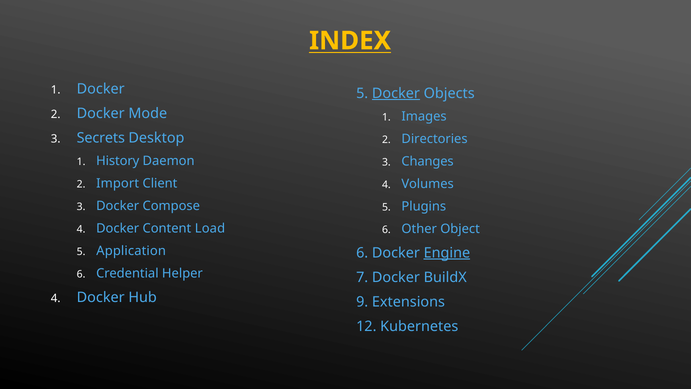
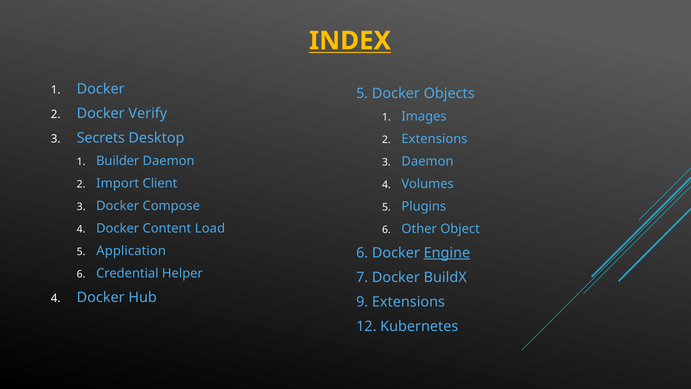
Docker underline: present -> none (396, 93)
Mode: Mode -> Verify (148, 113)
Directories: Directories -> Extensions (435, 139)
History: History -> Builder (118, 161)
Changes: Changes -> Daemon (428, 162)
